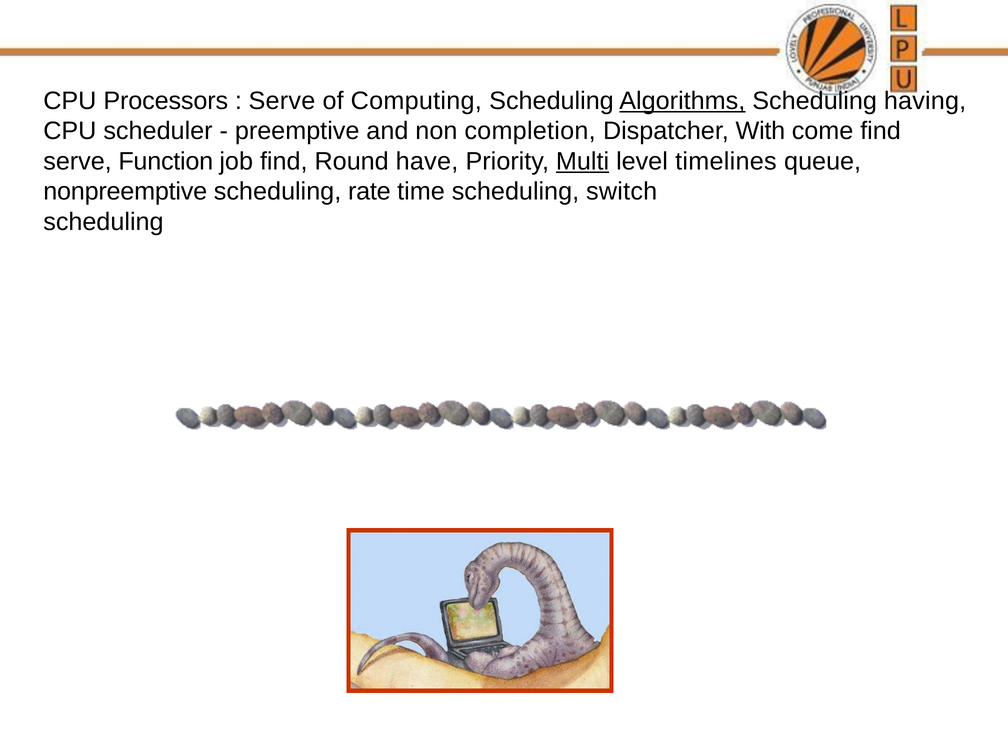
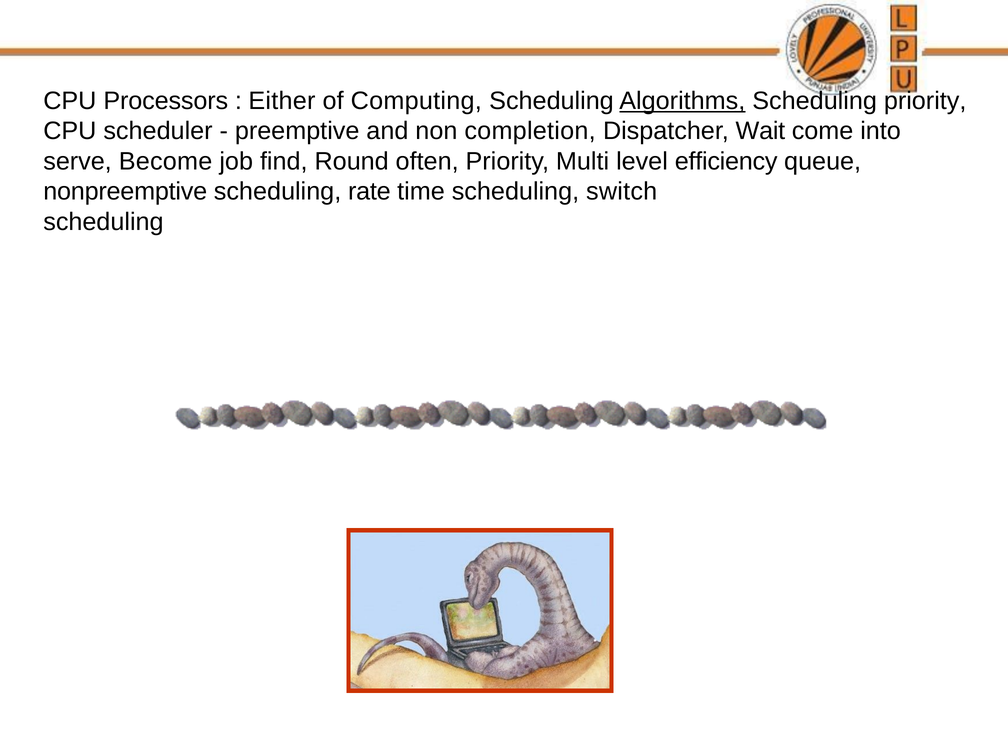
Serve: Serve -> Either (282, 101)
Scheduling having: having -> priority (925, 101)
With: With -> Wait (760, 131)
come find: find -> into (881, 131)
Function: Function -> Become (166, 161)
have: have -> often (427, 161)
Multi underline: present -> none (583, 161)
timelines: timelines -> efficiency (726, 161)
